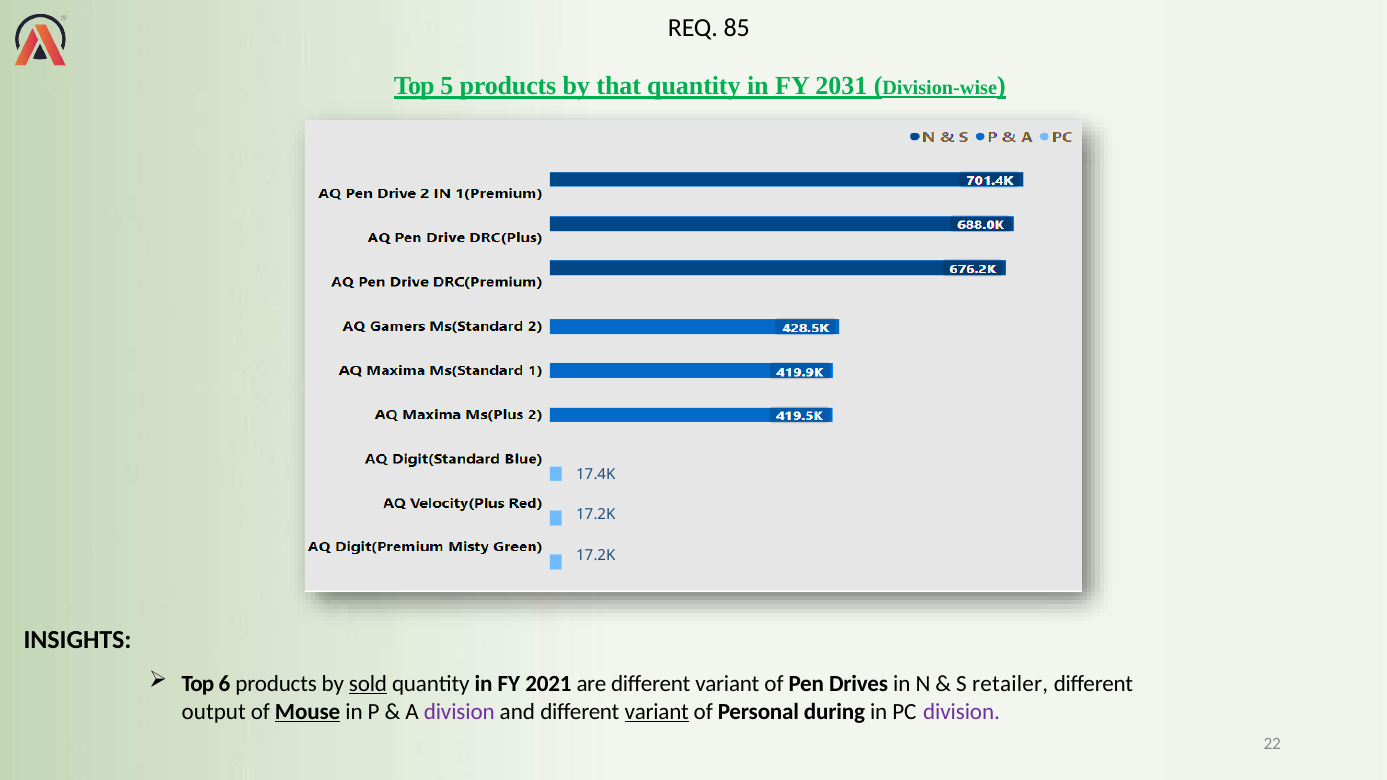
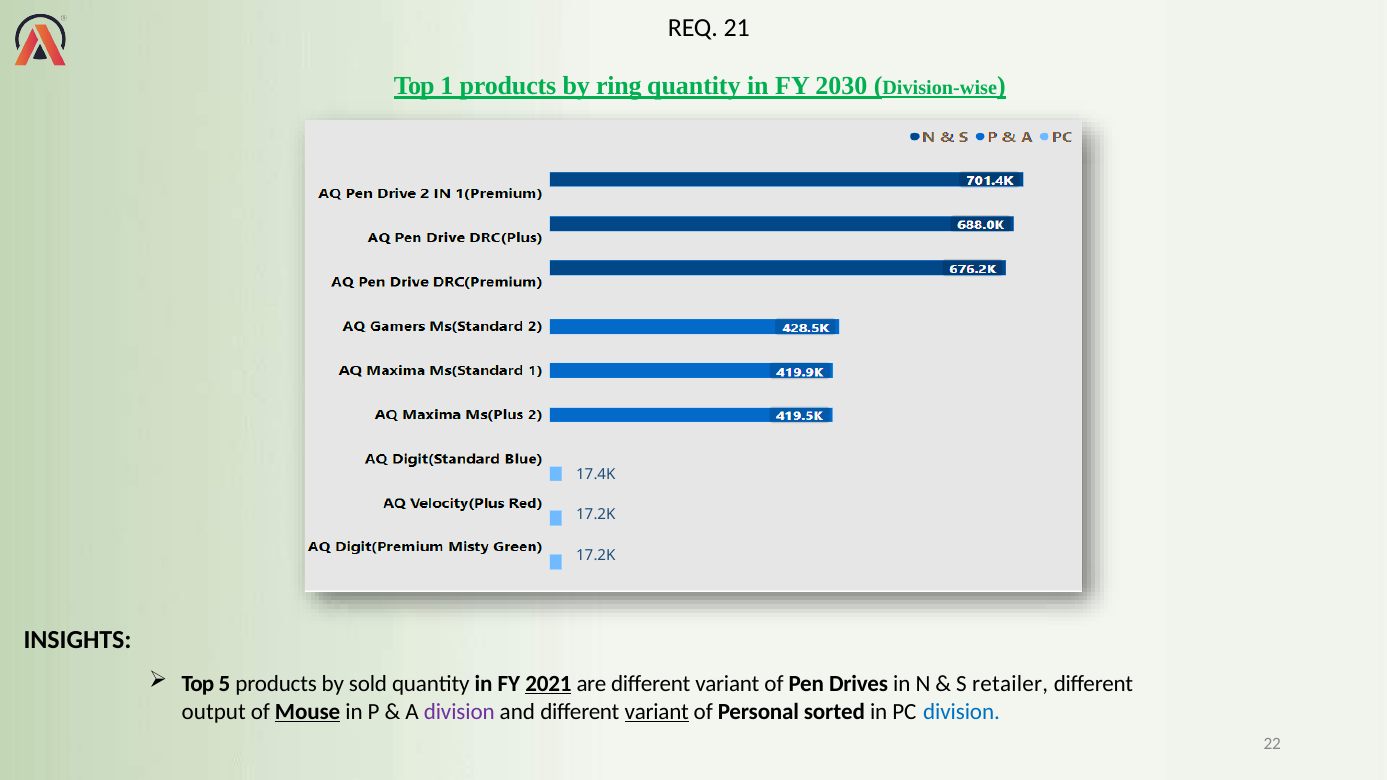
85: 85 -> 21 (737, 28)
5: 5 -> 1 (447, 86)
that: that -> ring (619, 86)
2031: 2031 -> 2030 (841, 86)
6: 6 -> 5 (225, 684)
sold underline: present -> none (368, 684)
2021 underline: none -> present (548, 684)
during: during -> sorted (834, 712)
division colour: purple -> blue (962, 712)
